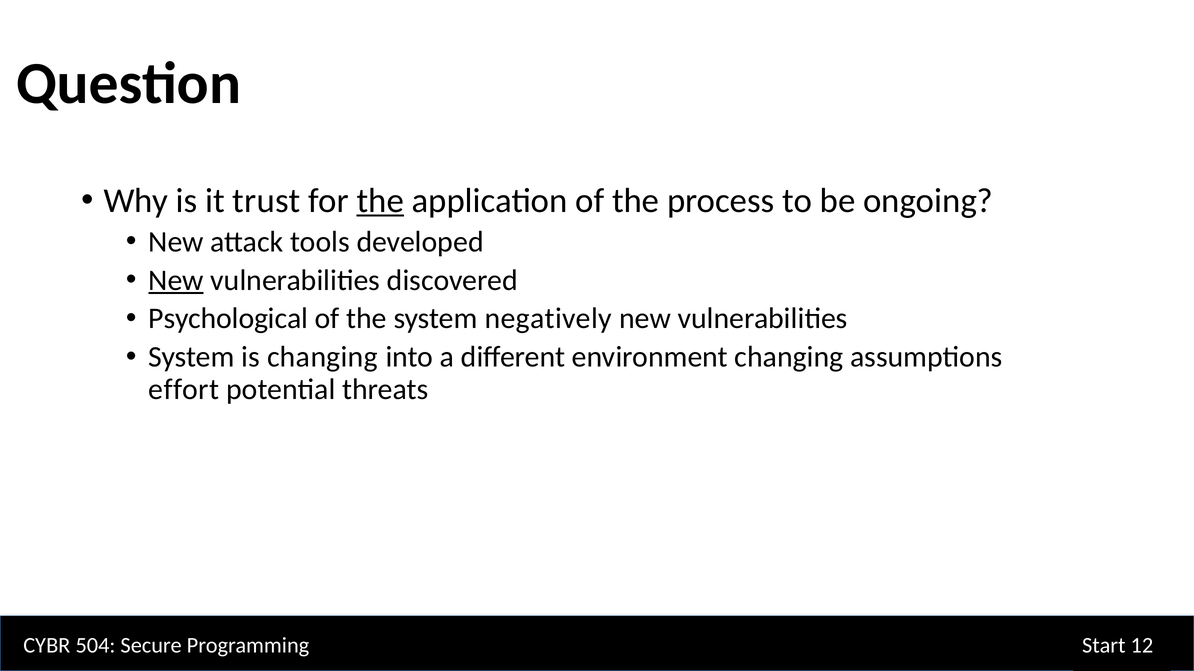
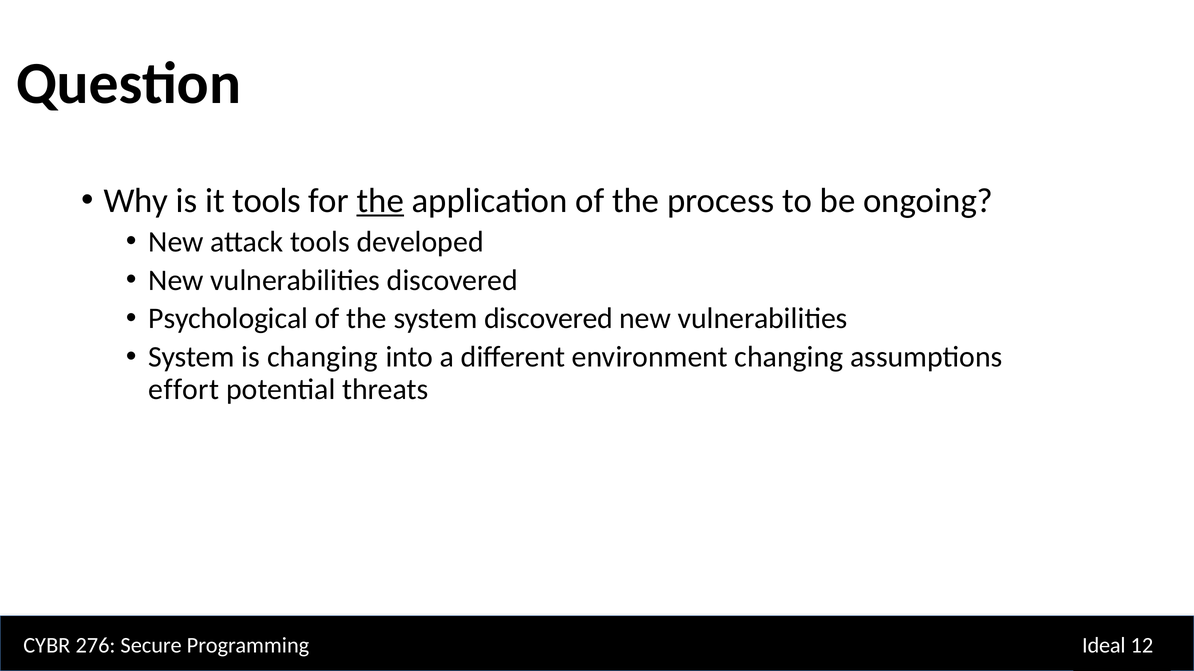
it trust: trust -> tools (267, 201)
New underline: present -> none (176, 280)
system negatively: negatively -> discovered (549, 319)
504: 504 -> 276 (95, 646)
Start: Start -> Ideal (1104, 646)
